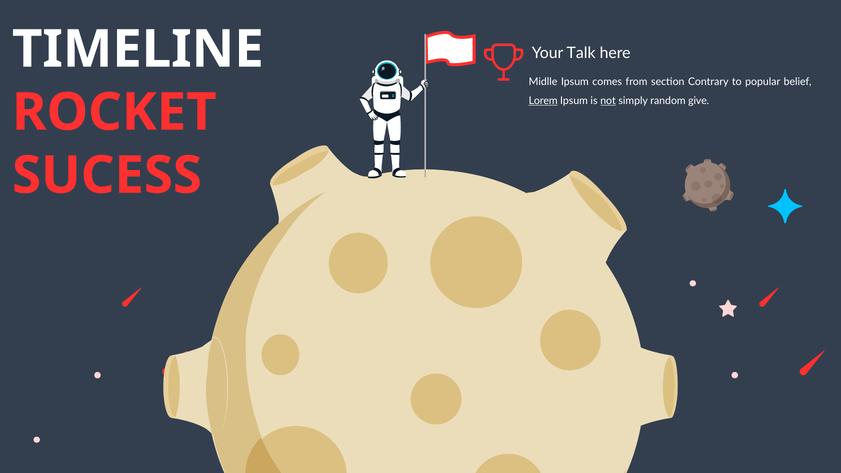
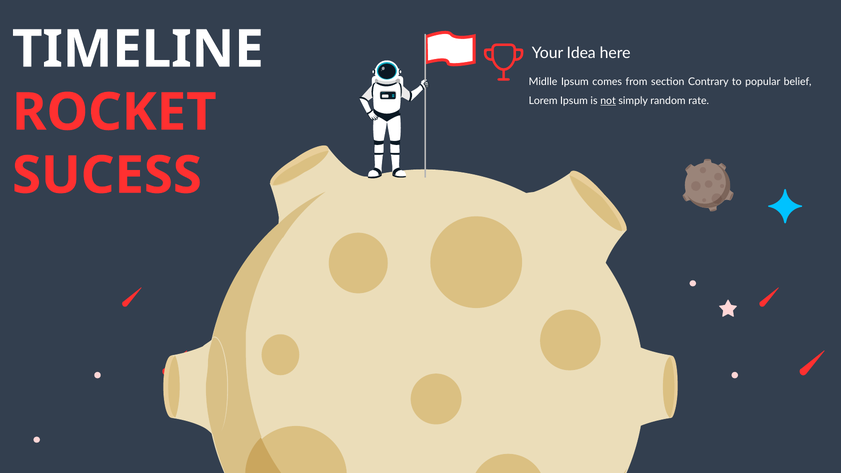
Talk: Talk -> Idea (581, 53)
Lorem underline: present -> none (543, 101)
give: give -> rate (699, 101)
